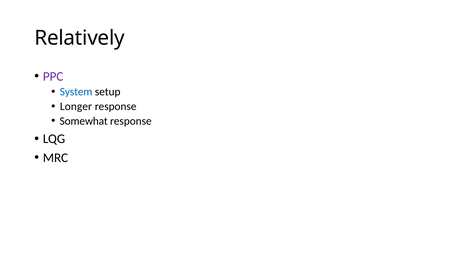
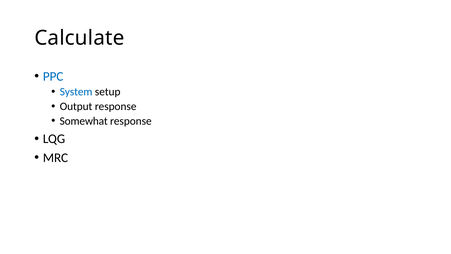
Relatively: Relatively -> Calculate (79, 38)
PPC colour: purple -> blue (53, 76)
Longer: Longer -> Output (76, 106)
